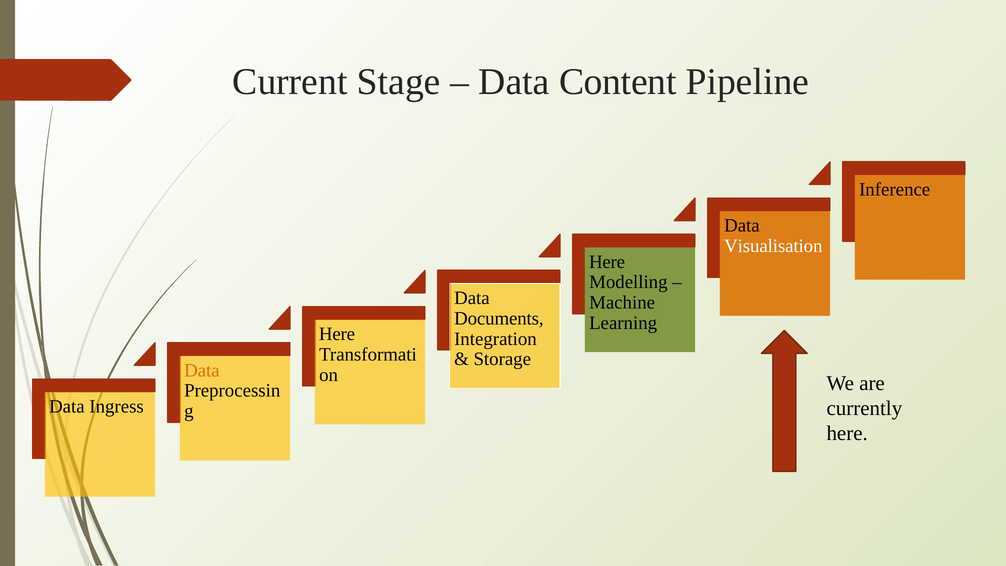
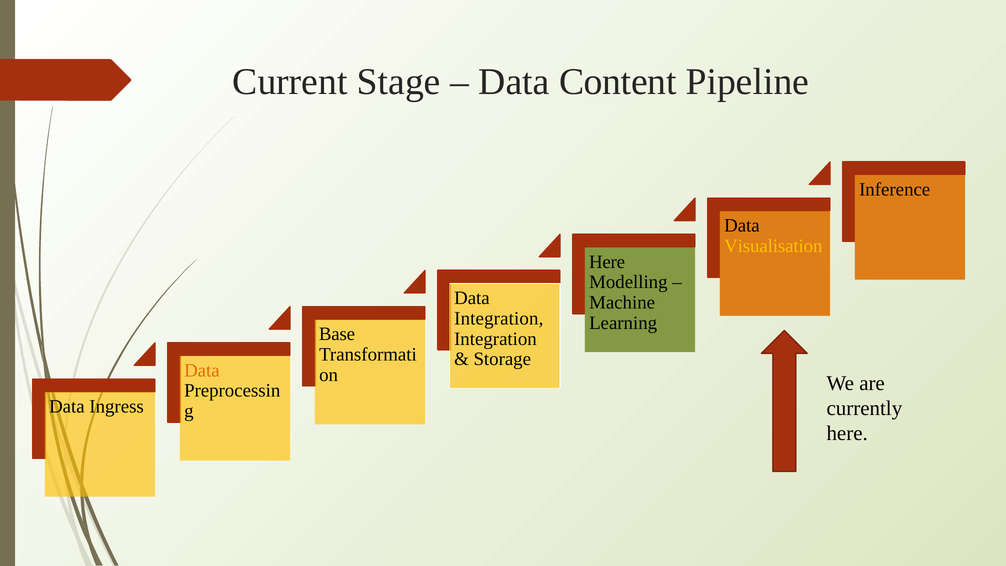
Visualisation colour: white -> yellow (773, 246)
Documents: Documents -> Integration (499, 318)
Here: Here -> Base (337, 334)
